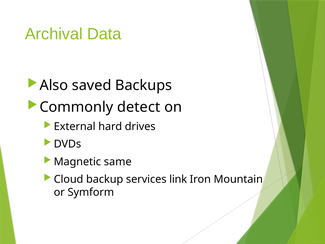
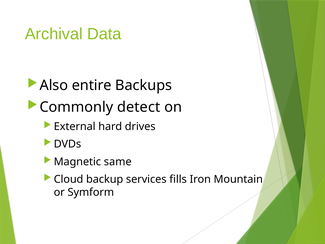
saved: saved -> entire (92, 85)
link: link -> fills (178, 179)
